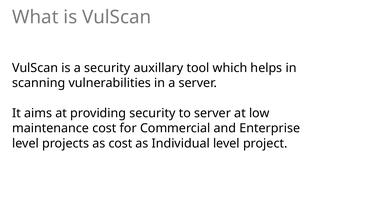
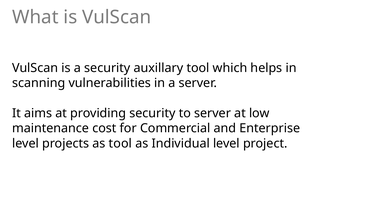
as cost: cost -> tool (120, 143)
